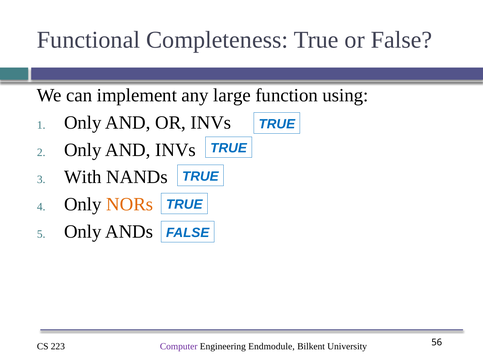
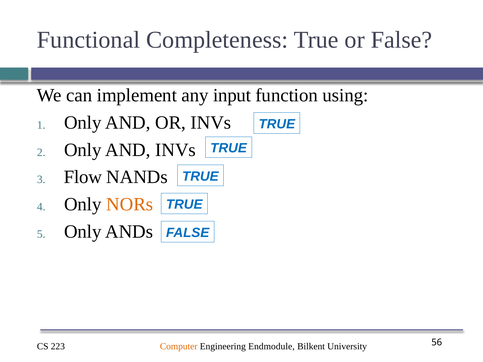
large: large -> input (232, 95)
With: With -> Flow (83, 177)
Computer colour: purple -> orange (179, 347)
